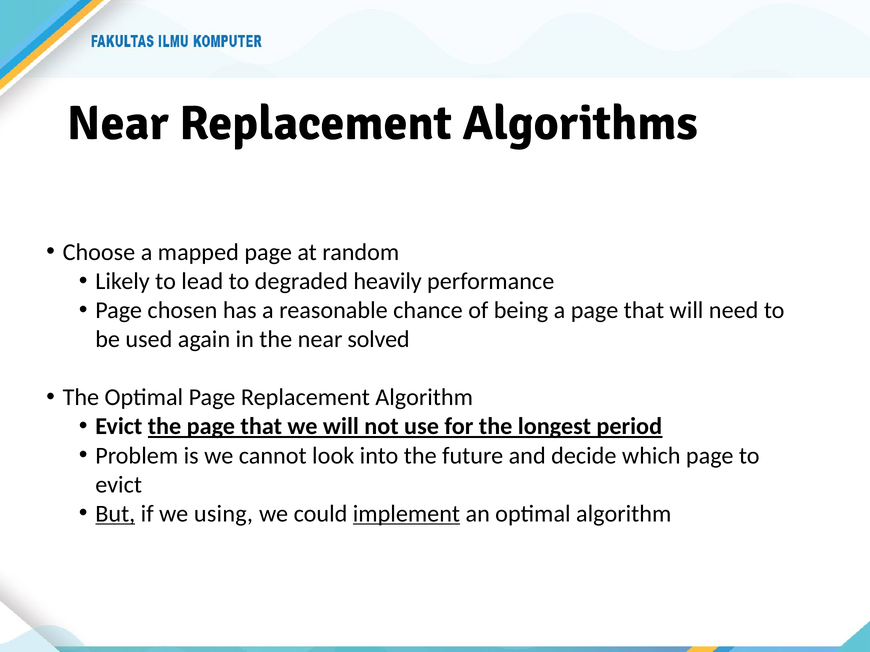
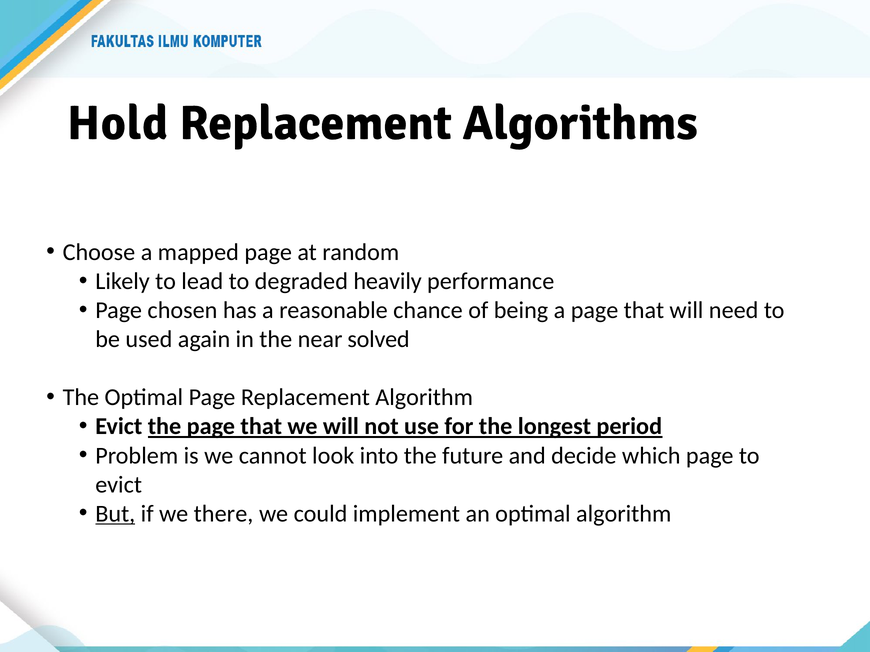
Near: Near -> Hold (118, 123)
using: using -> there (224, 514)
implement underline: present -> none (406, 514)
